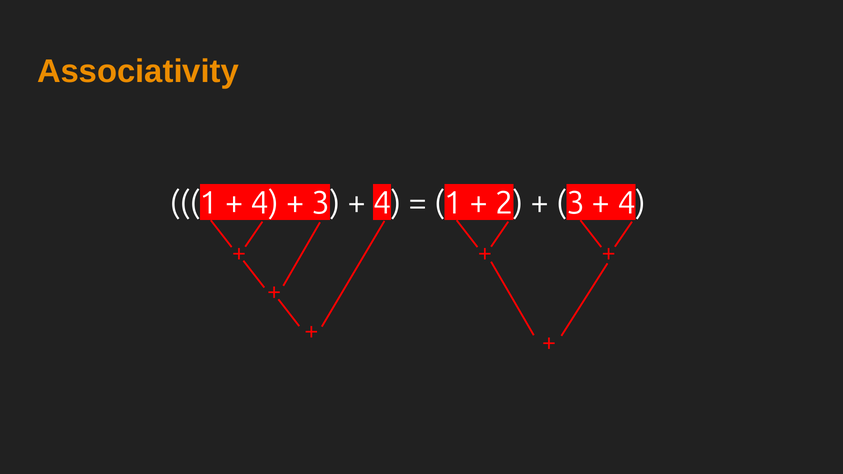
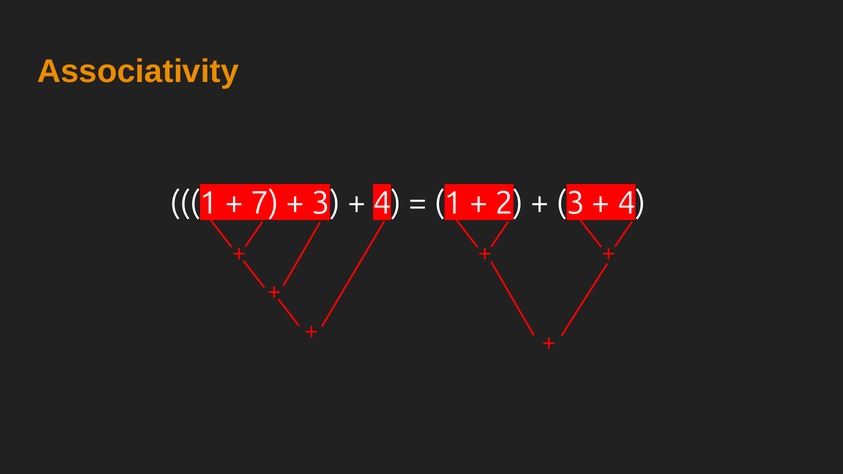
4: 4 -> 7 (265, 203)
